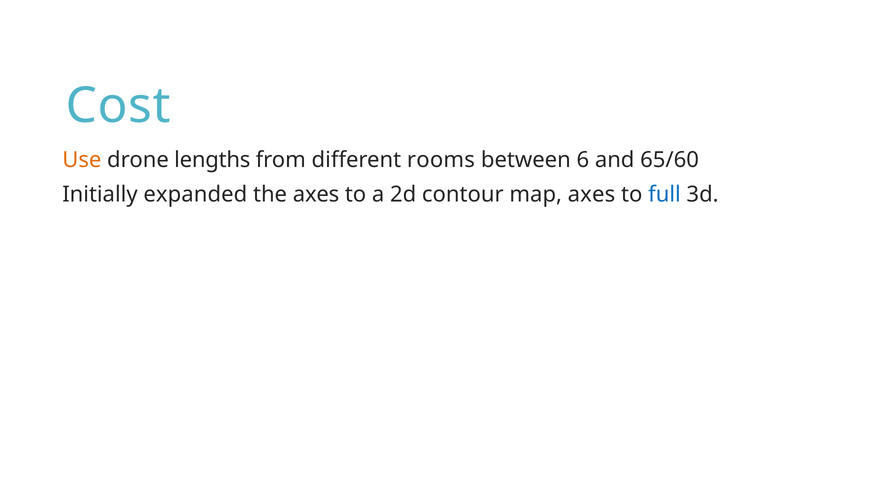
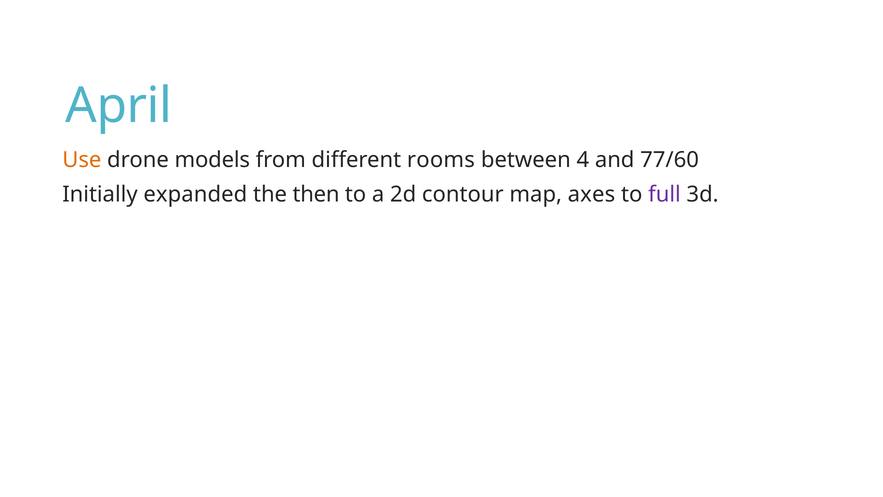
Cost: Cost -> April (119, 106)
lengths: lengths -> models (212, 160)
6: 6 -> 4 (583, 160)
65/60: 65/60 -> 77/60 (670, 160)
the axes: axes -> then (316, 194)
full colour: blue -> purple (665, 194)
